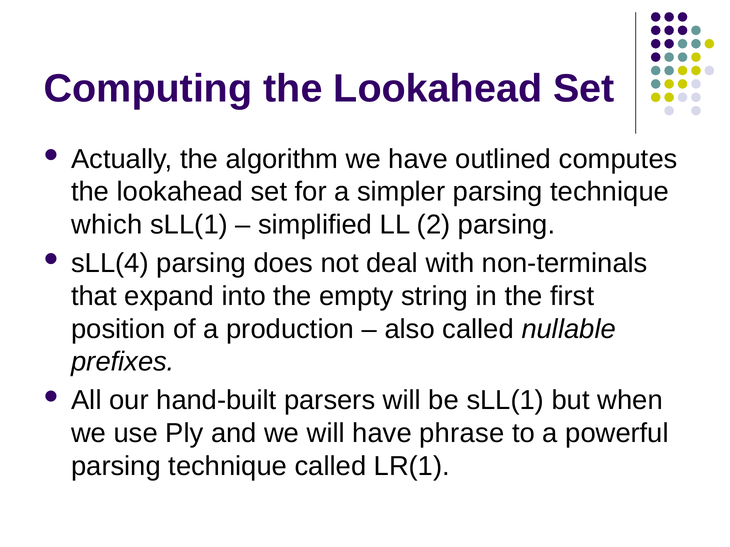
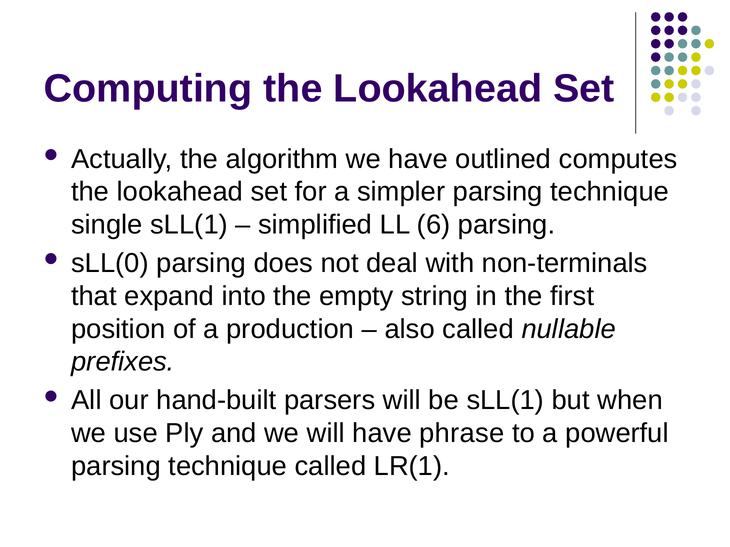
which: which -> single (107, 225)
2: 2 -> 6 (434, 225)
sLL(4: sLL(4 -> sLL(0 (110, 264)
